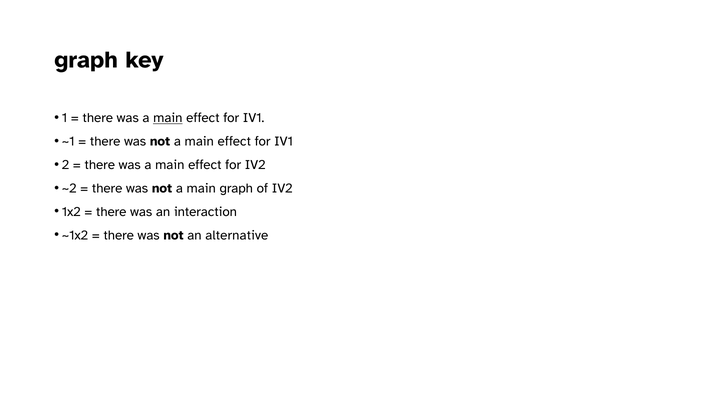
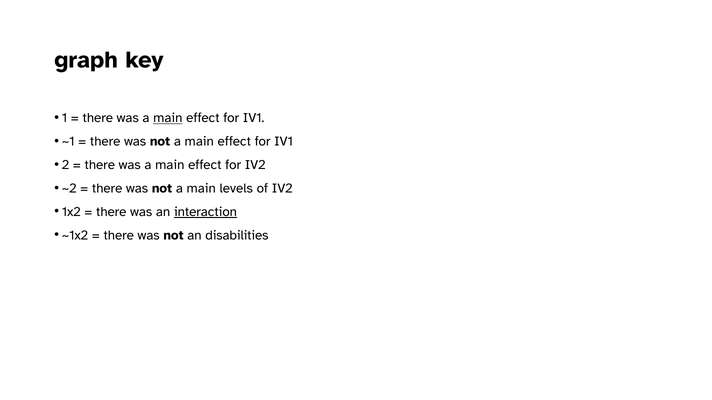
main graph: graph -> levels (236, 189)
interaction underline: none -> present (206, 212)
alternative: alternative -> disabilities (237, 235)
